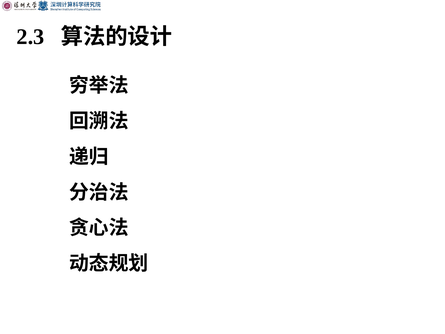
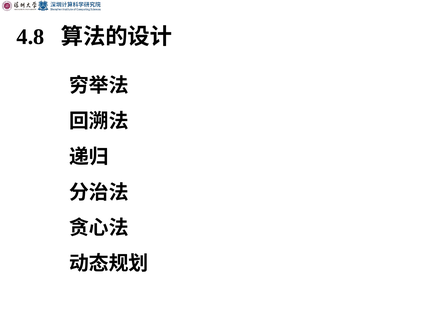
2.3: 2.3 -> 4.8 (30, 37)
